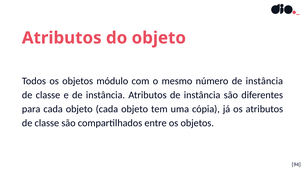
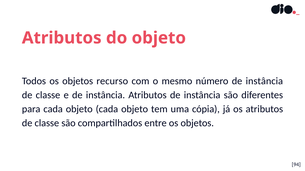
módulo: módulo -> recurso (112, 81)
